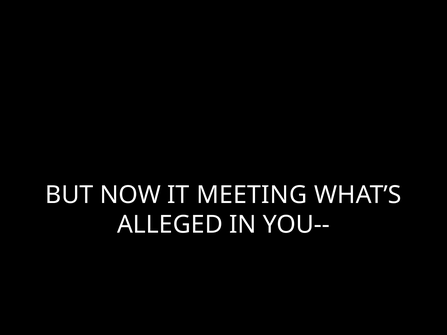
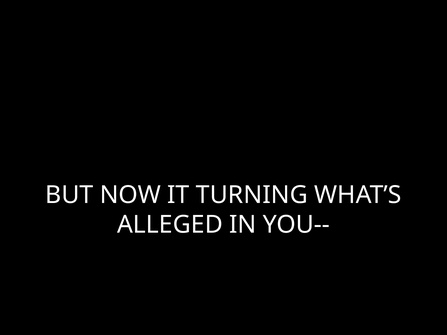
MEETING: MEETING -> TURNING (252, 195)
